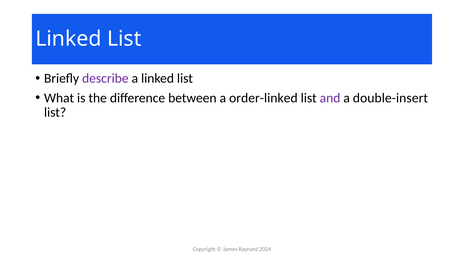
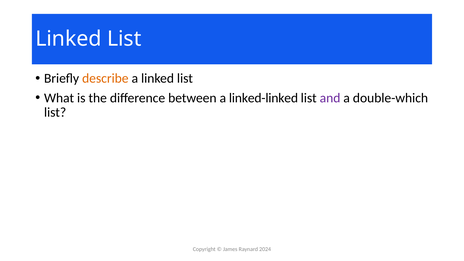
describe colour: purple -> orange (105, 78)
order-linked: order-linked -> linked-linked (263, 98)
double-insert: double-insert -> double-which (391, 98)
